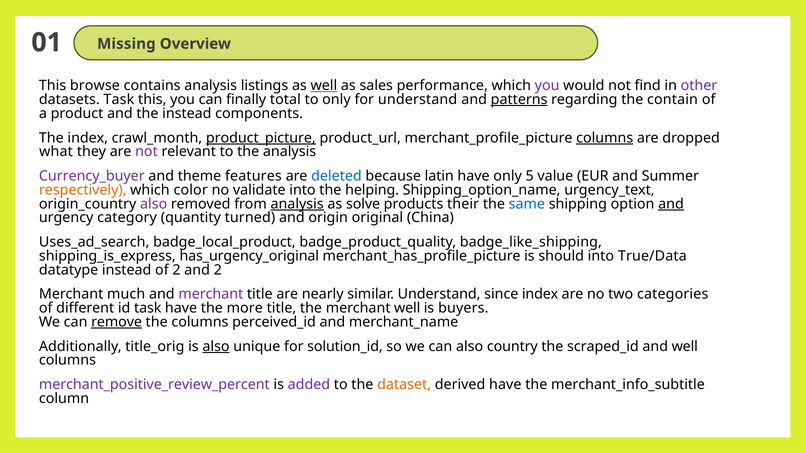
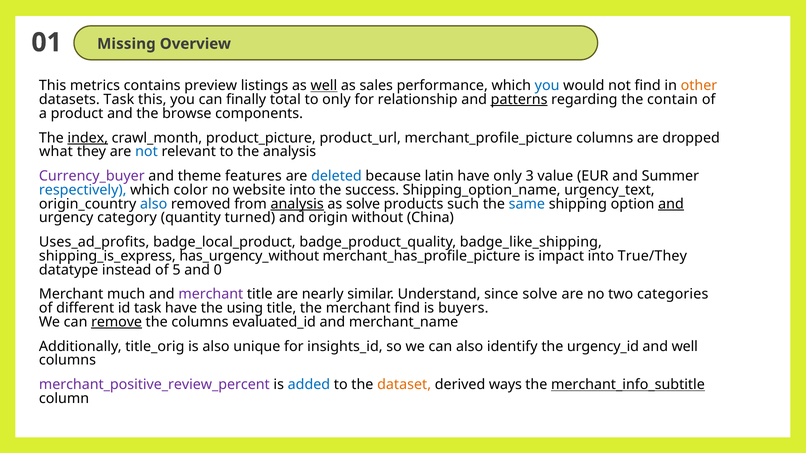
browse: browse -> metrics (95, 86)
contains analysis: analysis -> preview (211, 86)
you colour: purple -> blue (547, 86)
other colour: purple -> orange (699, 86)
for understand: understand -> relationship (418, 100)
the instead: instead -> browse (187, 113)
index underline: none -> present (88, 138)
product_picture underline: present -> none (261, 138)
columns underline: present -> none (605, 138)
not colour: purple -> blue (146, 152)
5: 5 -> 3 (530, 176)
respectively colour: orange -> blue (83, 190)
validate: validate -> website (259, 190)
helping: helping -> success (372, 190)
also colour: purple -> blue (154, 204)
their: their -> such (463, 204)
original: original -> without (377, 218)
Uses_ad_search: Uses_ad_search -> Uses_ad_profits (94, 242)
has_urgency_original: has_urgency_original -> has_urgency_without (249, 256)
should: should -> impact (561, 256)
True/Data: True/Data -> True/They (652, 256)
of 2: 2 -> 5 (176, 270)
and 2: 2 -> 0 (218, 270)
since index: index -> solve (540, 294)
more: more -> using (245, 308)
merchant well: well -> find (407, 308)
perceived_id: perceived_id -> evaluated_id (274, 322)
also underline: present -> none (216, 347)
solution_id: solution_id -> insights_id (345, 347)
country: country -> identify (512, 347)
scraped_id: scraped_id -> urgency_id (603, 347)
added colour: purple -> blue (309, 385)
derived have: have -> ways (505, 385)
merchant_info_subtitle underline: none -> present (628, 385)
